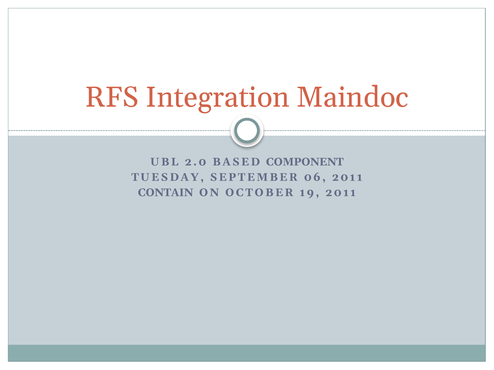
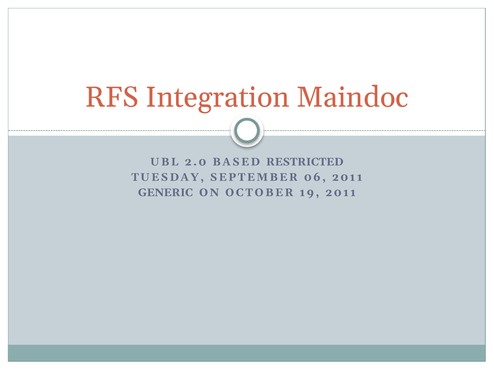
COMPONENT: COMPONENT -> RESTRICTED (305, 162)
CONTAIN: CONTAIN -> GENERIC (165, 193)
